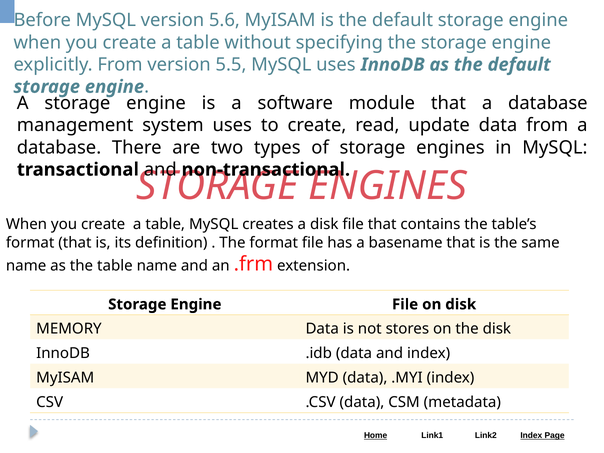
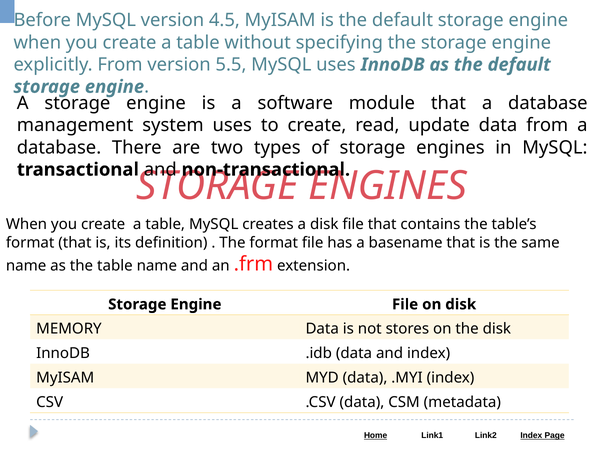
5.6: 5.6 -> 4.5 (224, 20)
